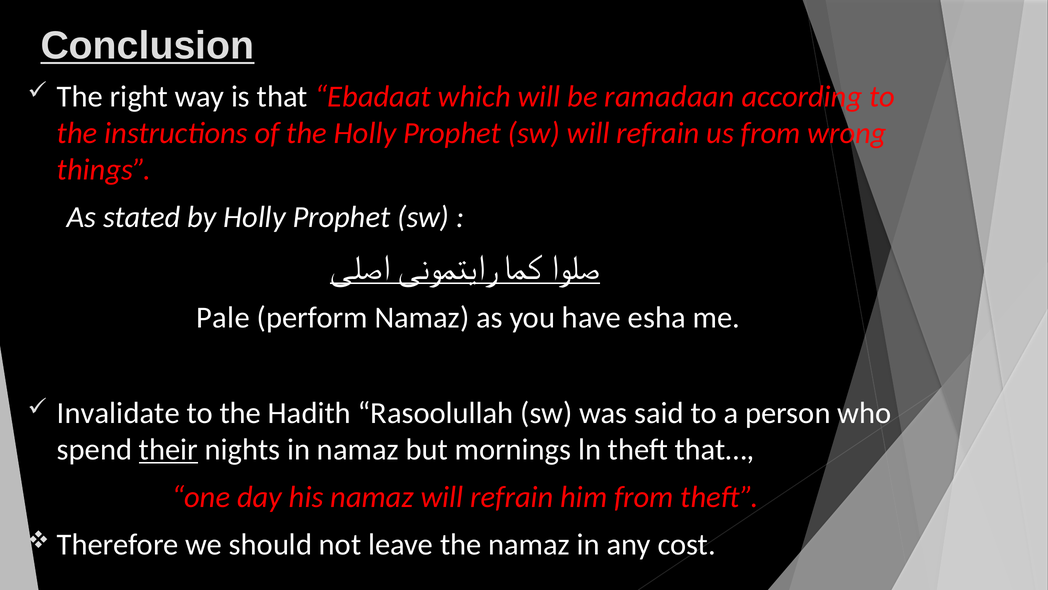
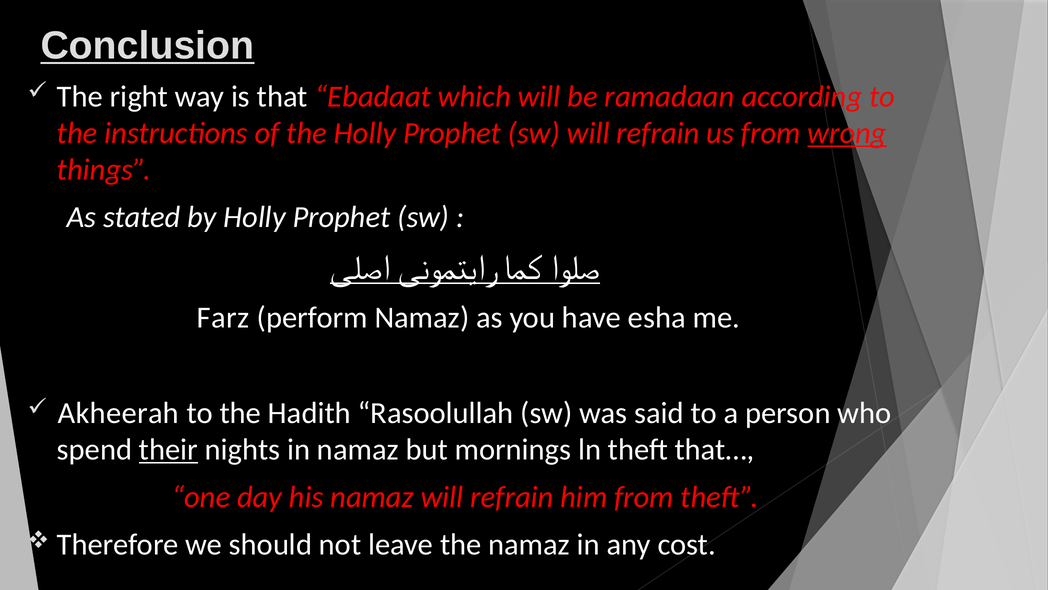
wrong underline: none -> present (847, 133)
Pale: Pale -> Farz (223, 318)
Invalidate: Invalidate -> Akheerah (118, 413)
